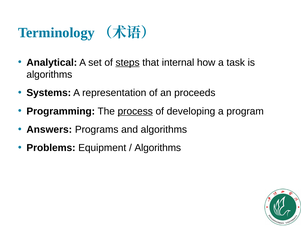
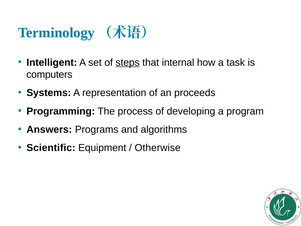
Analytical: Analytical -> Intelligent (52, 62)
algorithms: algorithms -> computers (49, 74)
process underline: present -> none (135, 111)
Problems: Problems -> Scientific (51, 148)
Algorithms: Algorithms -> Otherwise (158, 148)
